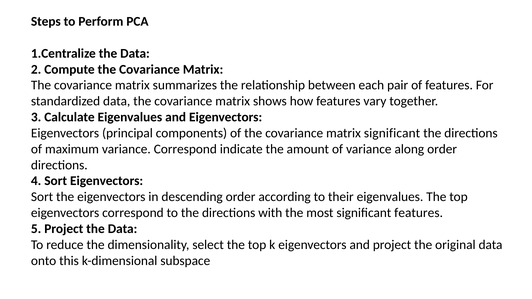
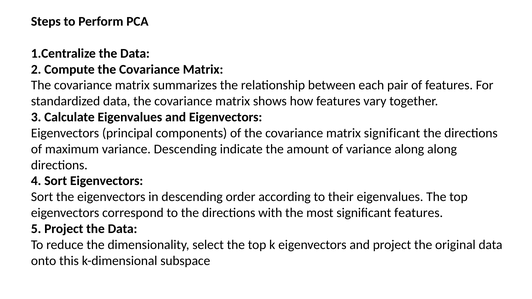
variance Correspond: Correspond -> Descending (185, 149)
along order: order -> along (442, 149)
